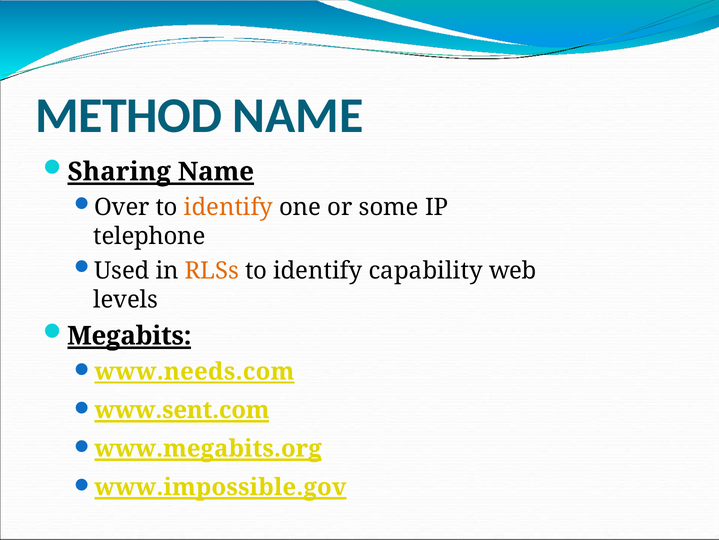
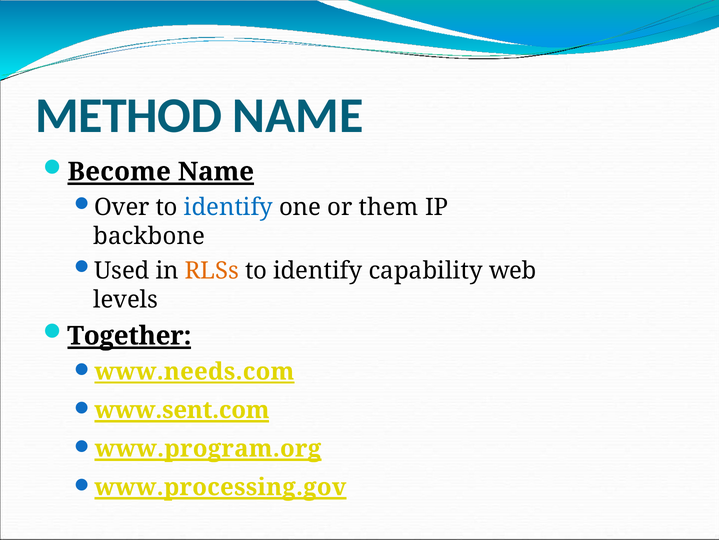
Sharing: Sharing -> Become (119, 171)
identify colour: orange -> blue (228, 207)
some: some -> them (389, 207)
telephone: telephone -> backbone (149, 236)
Megabits: Megabits -> Together (129, 335)
www.megabits.org: www.megabits.org -> www.program.org (208, 448)
www.impossible.gov: www.impossible.gov -> www.processing.gov (220, 487)
